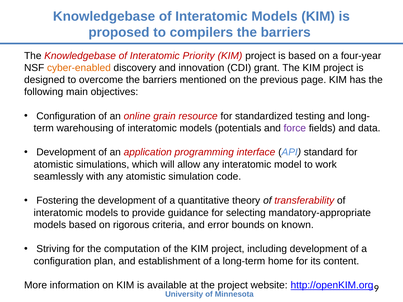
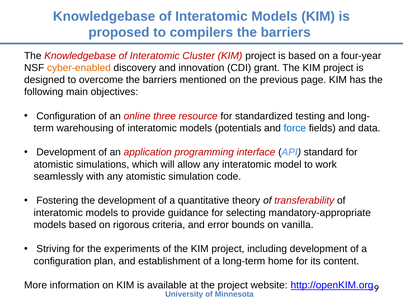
Priority: Priority -> Cluster (199, 56)
grain: grain -> three (165, 116)
force colour: purple -> blue (295, 128)
known: known -> vanilla (298, 225)
computation: computation -> experiments (132, 249)
